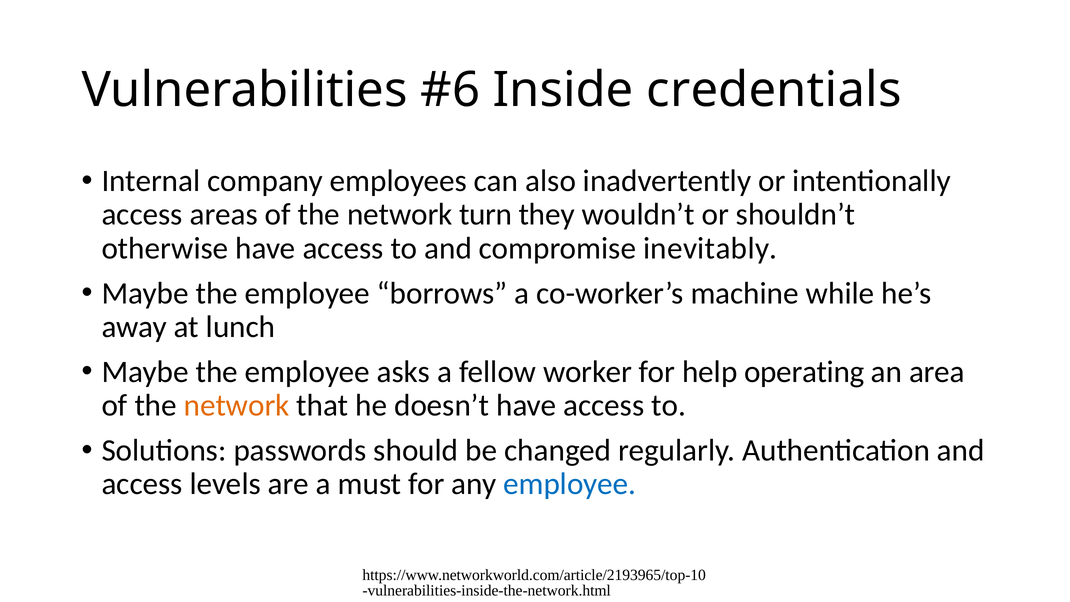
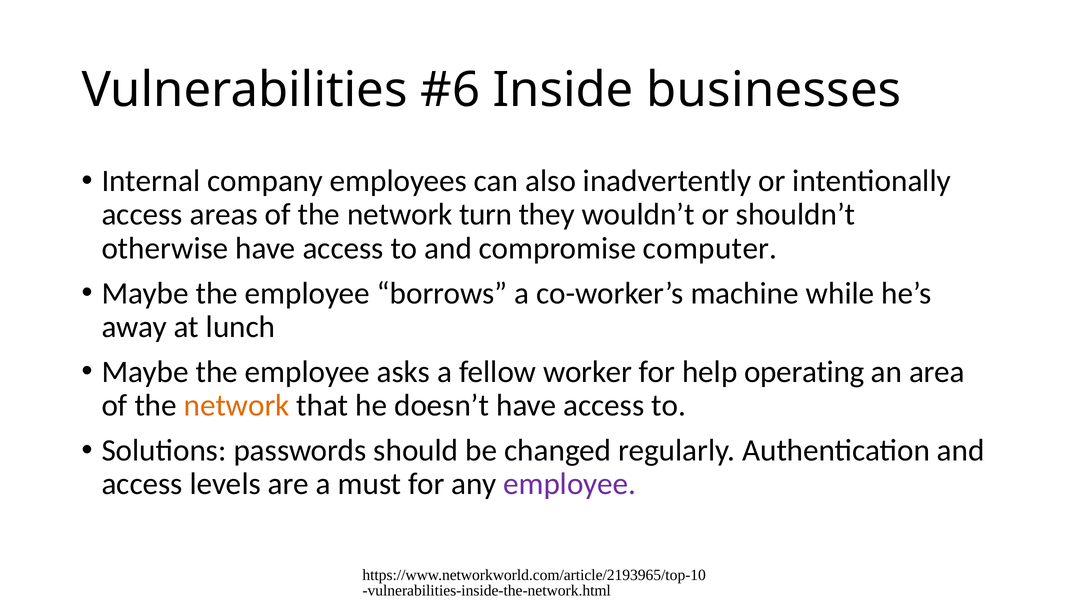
credentials: credentials -> businesses (774, 90)
inevitably: inevitably -> computer (710, 248)
employee colour: blue -> purple (570, 484)
